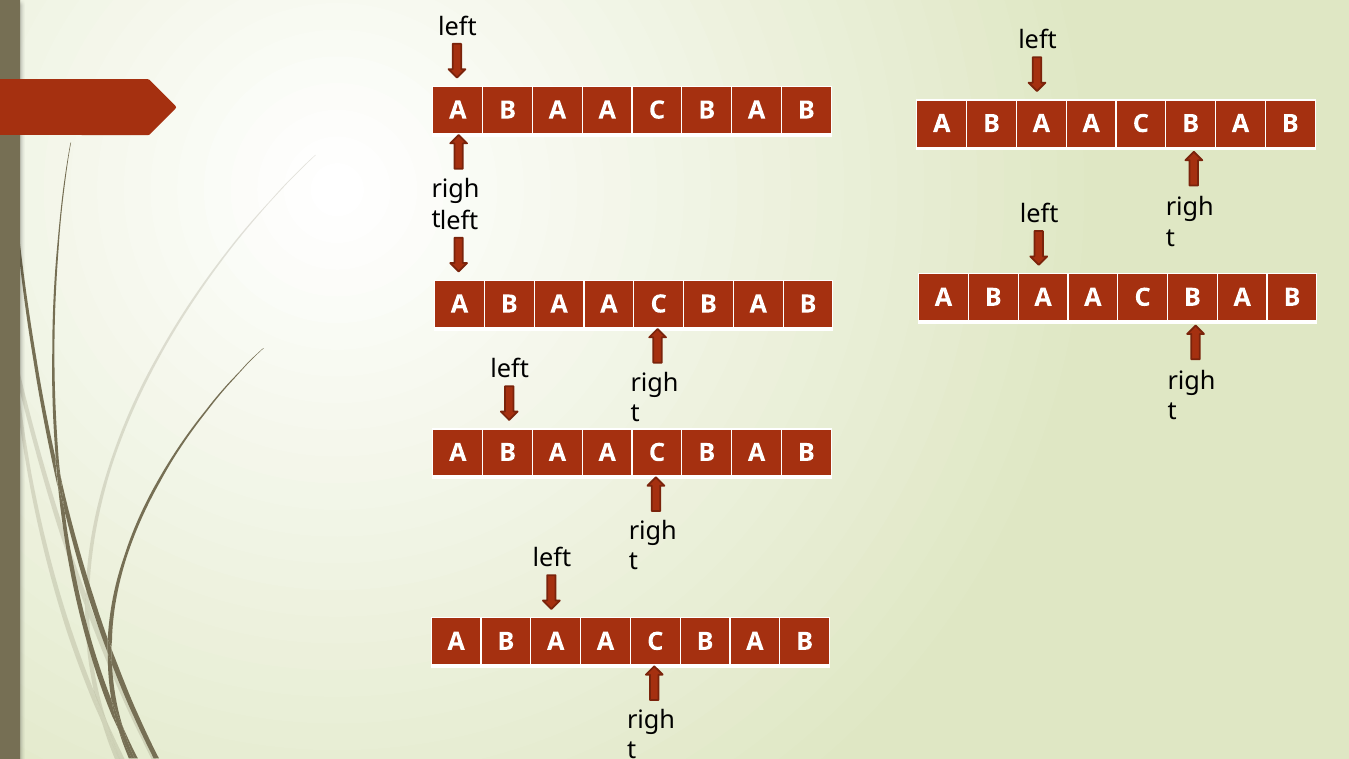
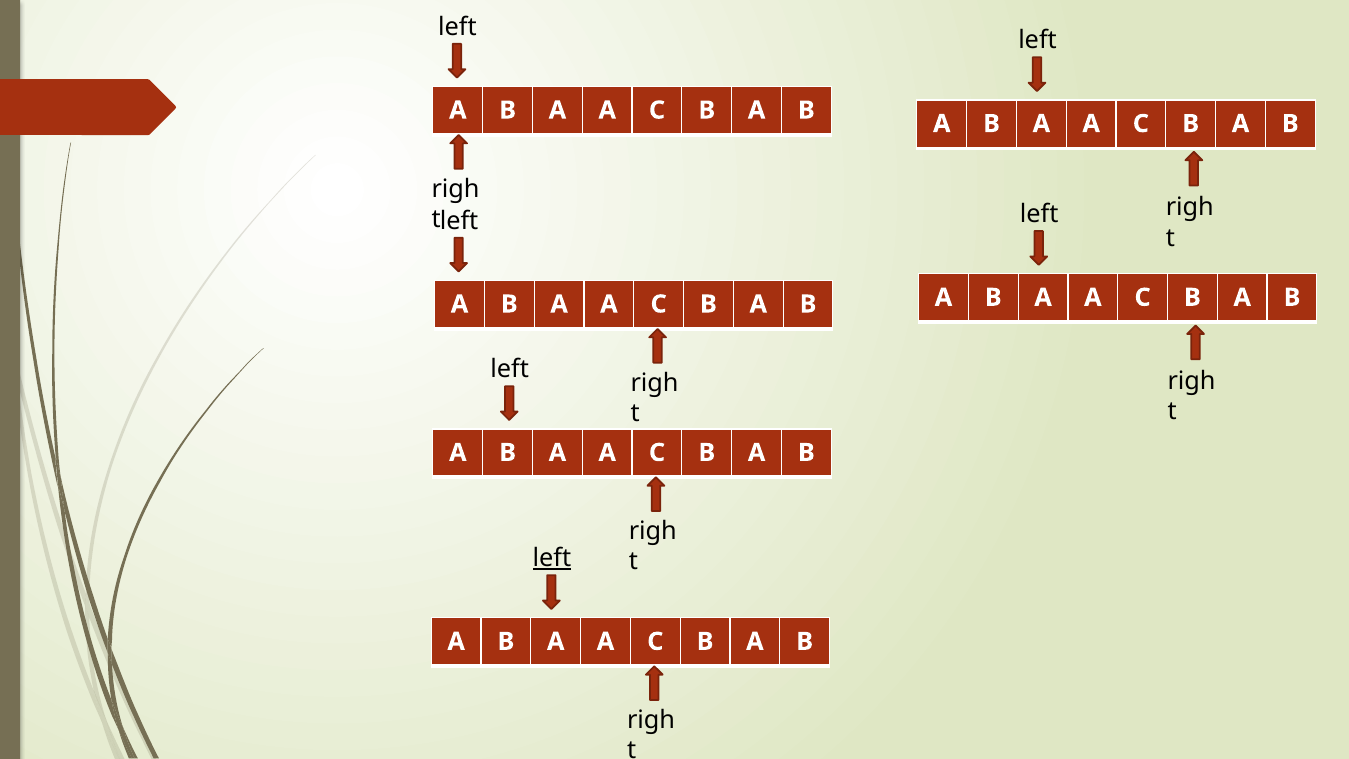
left underline: none -> present (552, 558)
